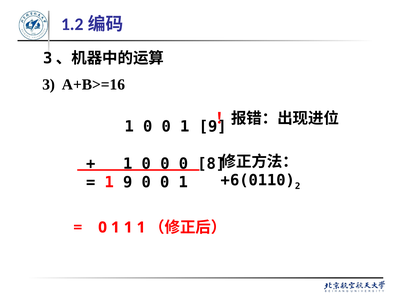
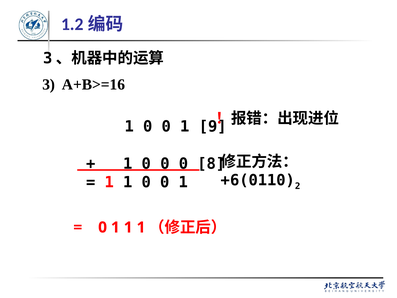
9: 9 -> 1 (128, 182)
